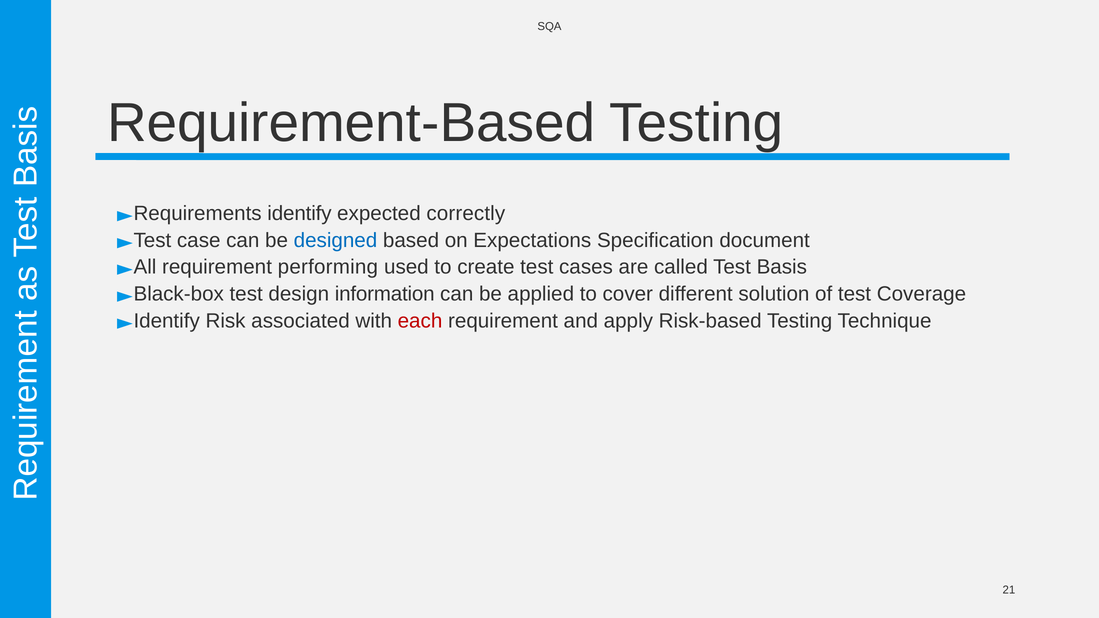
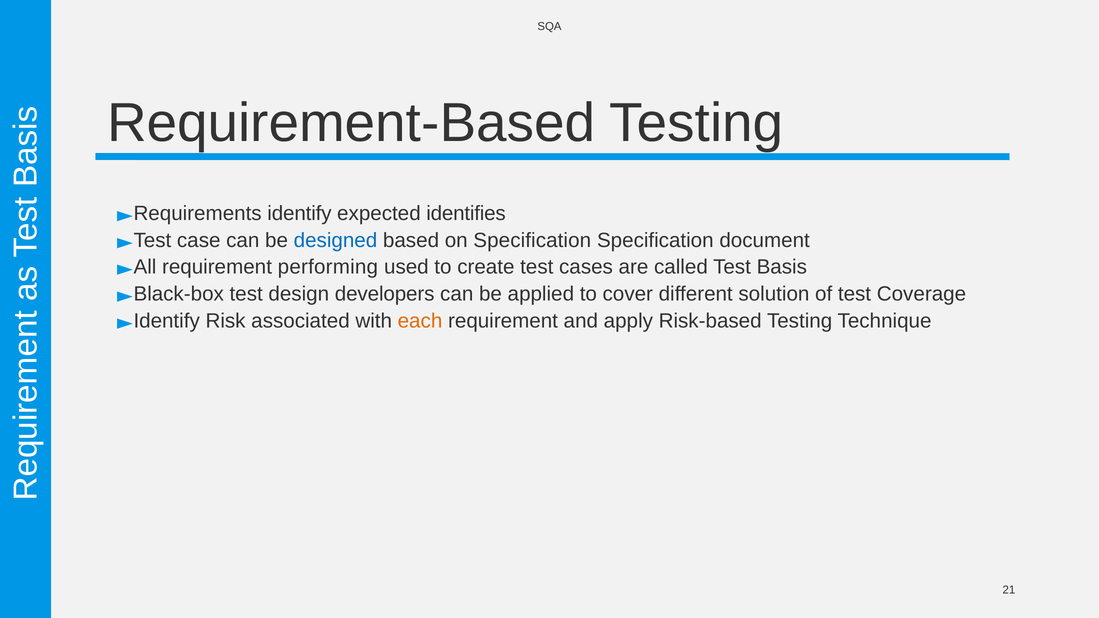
correctly: correctly -> identifies (466, 214)
on Expectations: Expectations -> Specification (532, 240)
information: information -> developers (385, 294)
each colour: red -> orange (420, 321)
